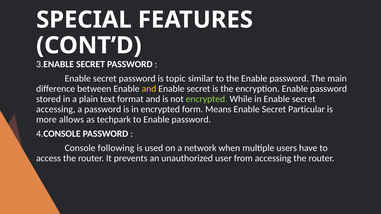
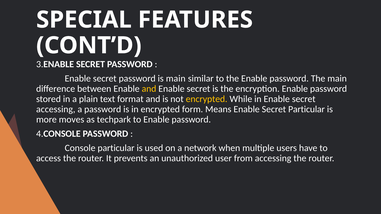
is topic: topic -> main (176, 79)
encrypted colour: light green -> yellow (207, 99)
allows: allows -> moves (72, 120)
Console following: following -> particular (116, 148)
